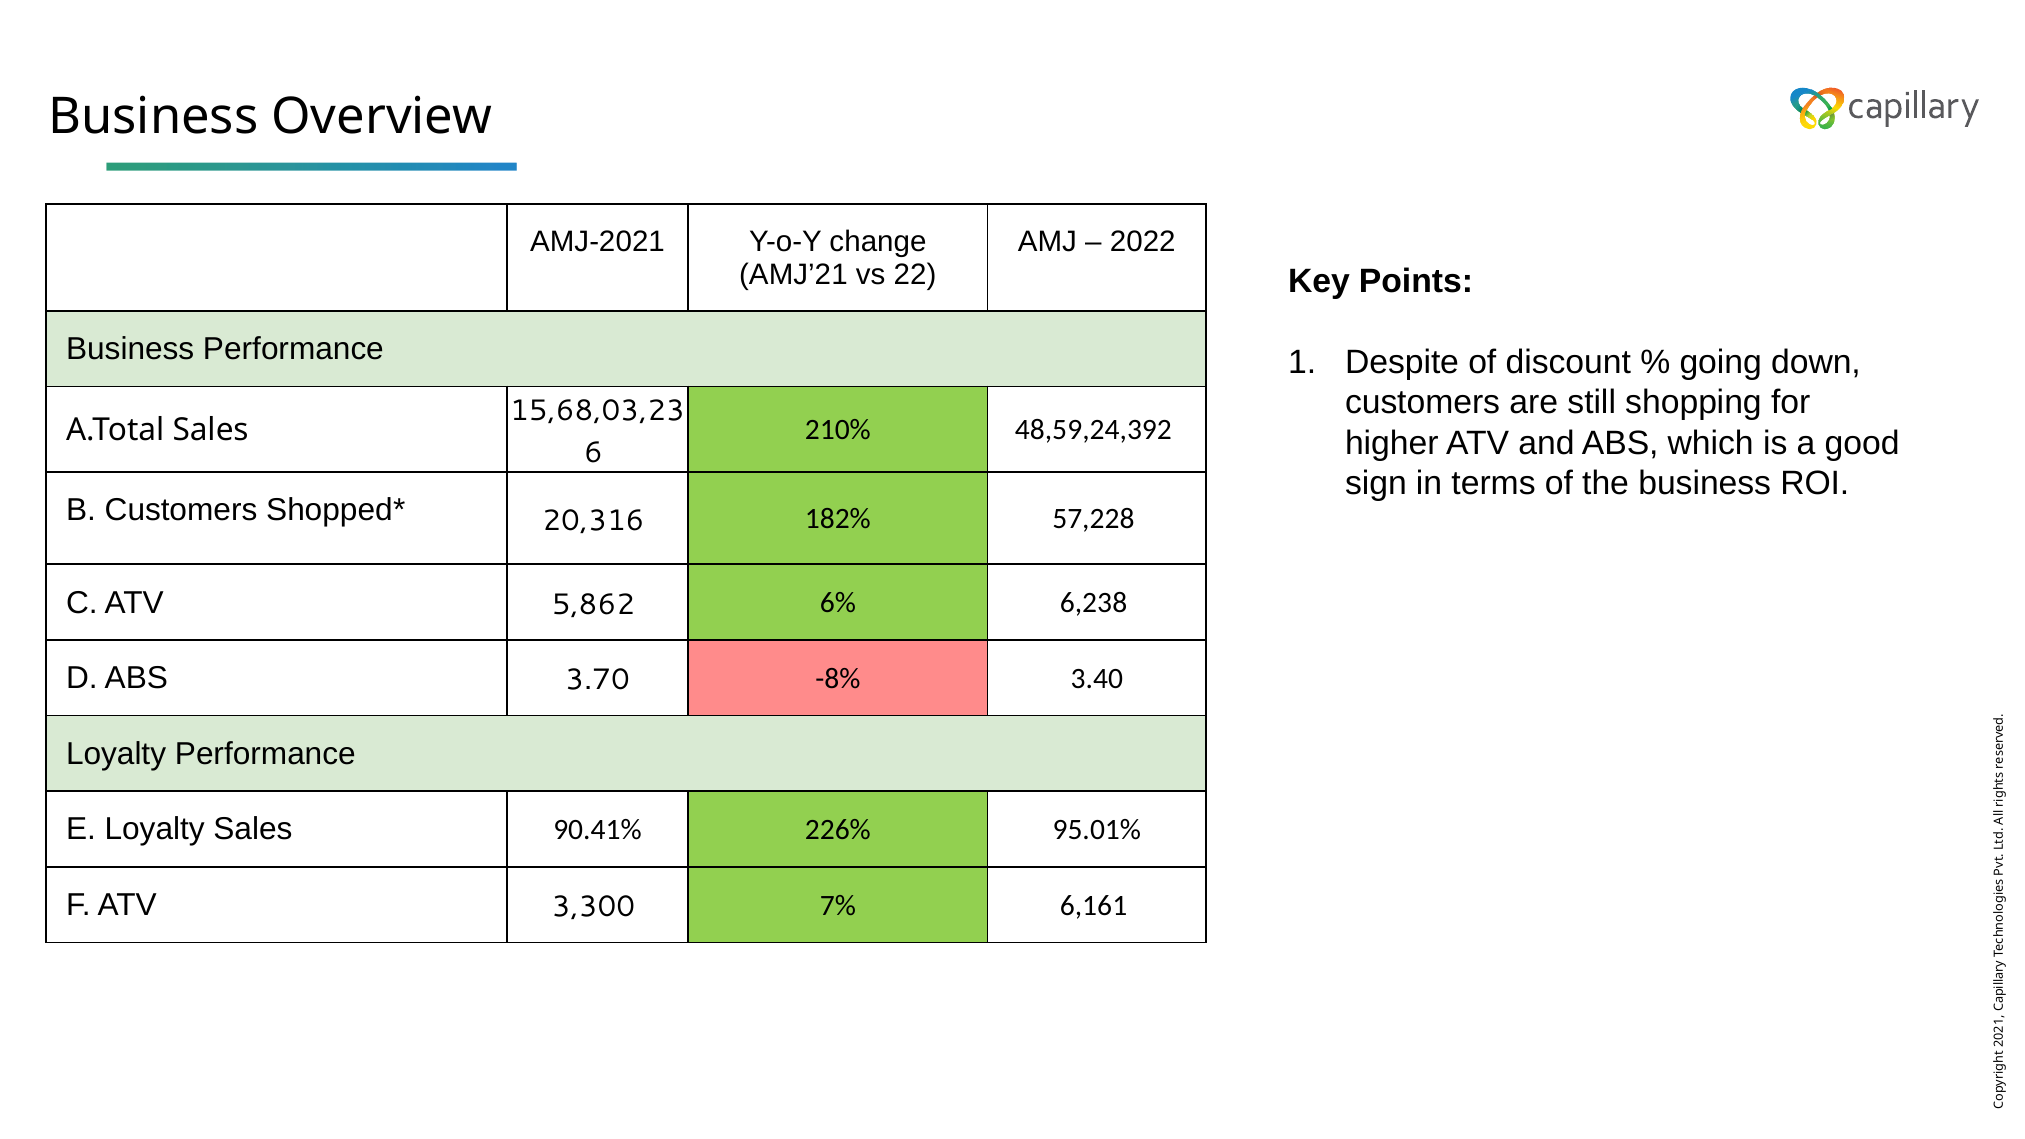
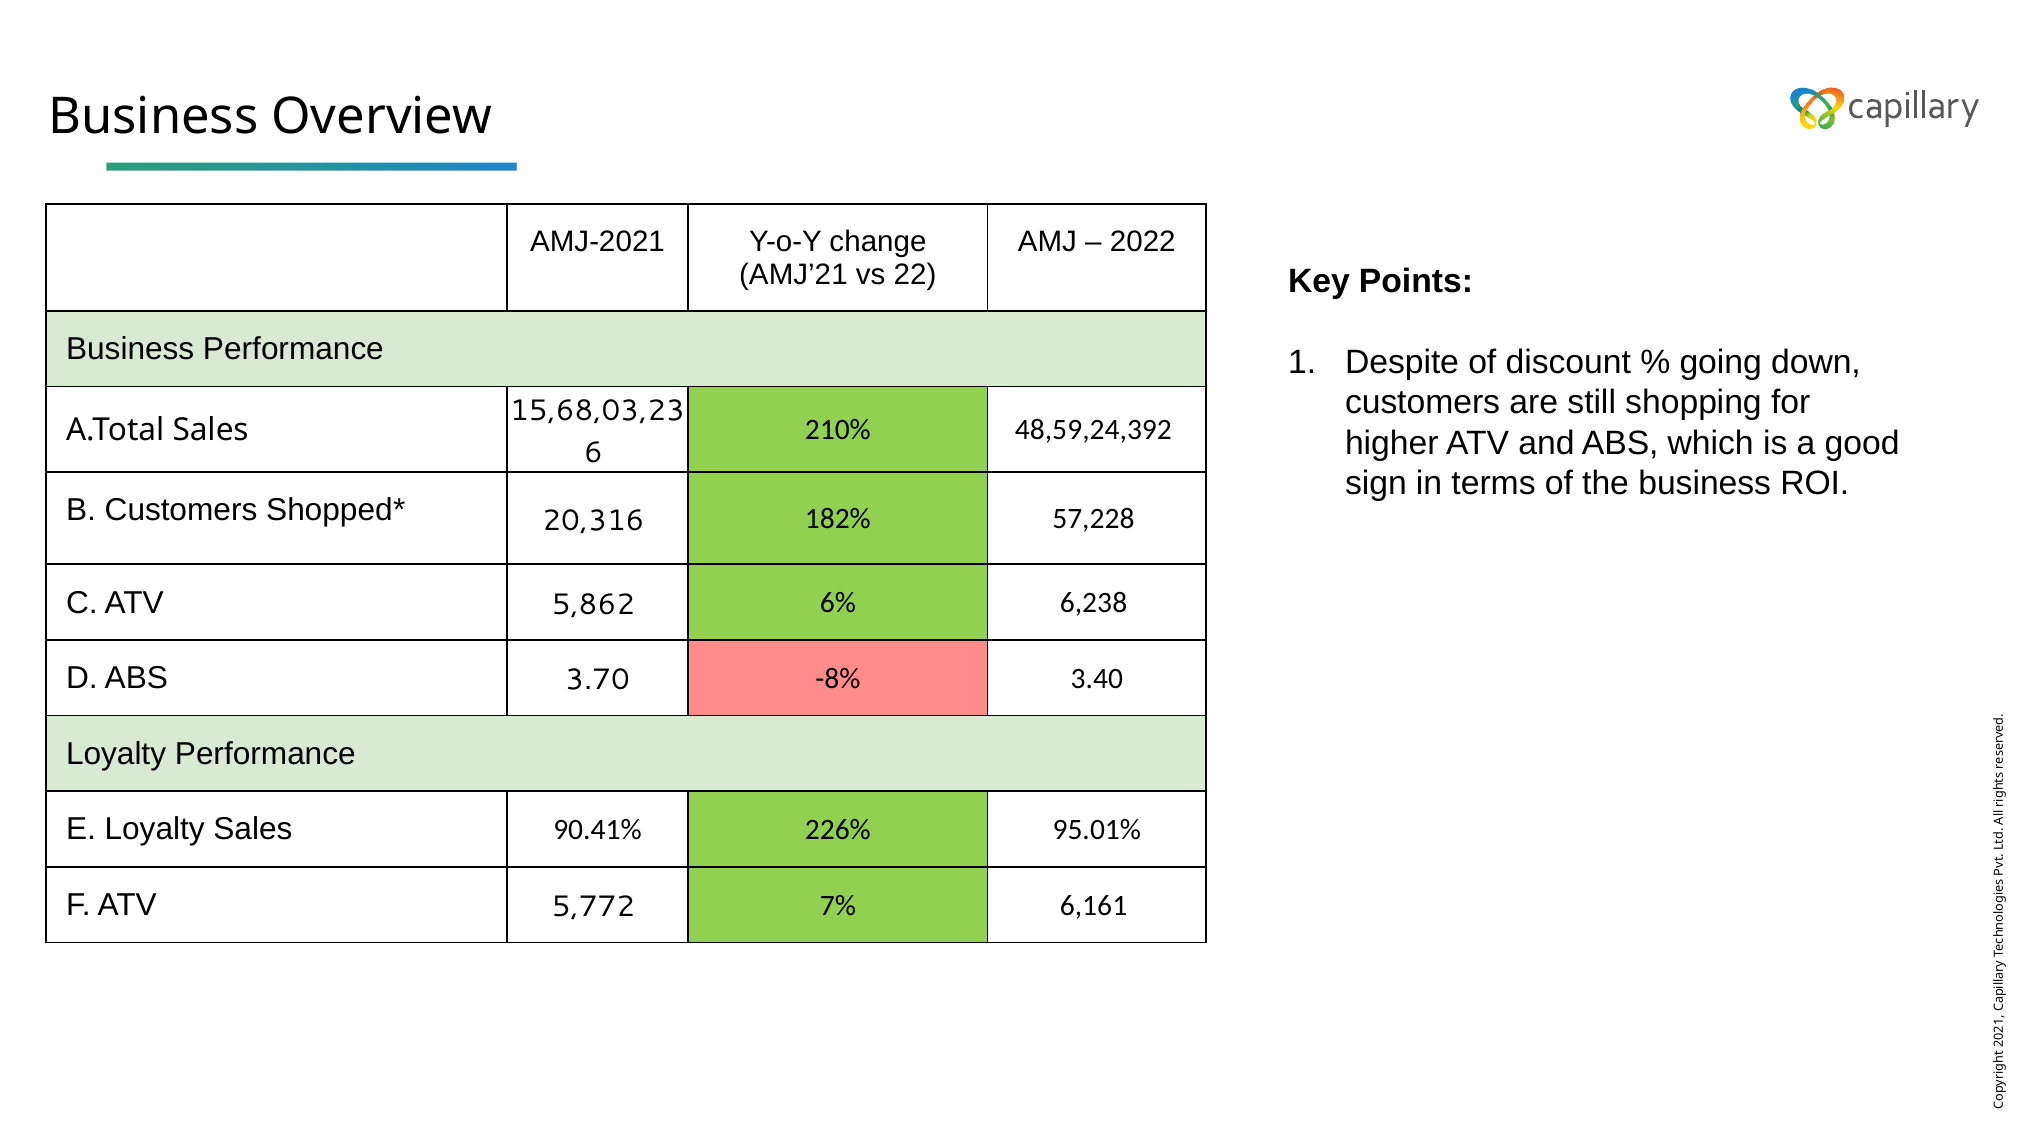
3,300: 3,300 -> 5,772 (594, 907)
